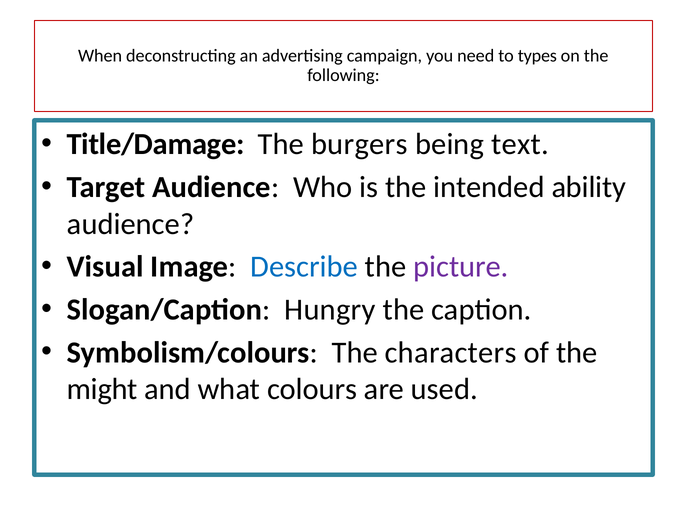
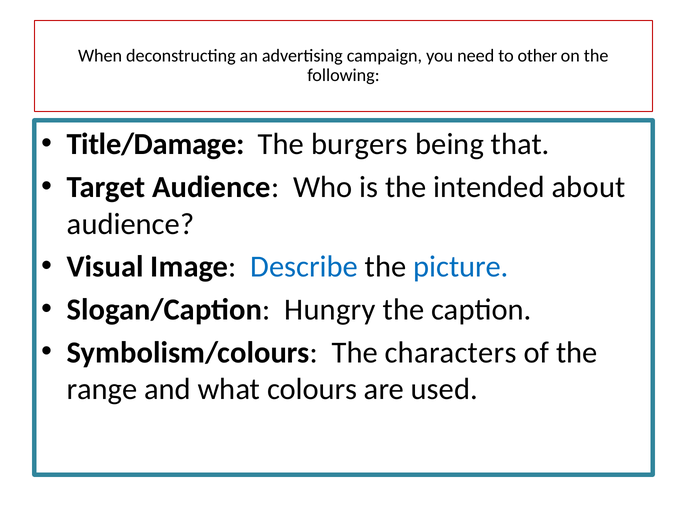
types: types -> other (537, 56)
text: text -> that (520, 144)
ability: ability -> about (589, 187)
picture colour: purple -> blue (461, 266)
might: might -> range (102, 389)
